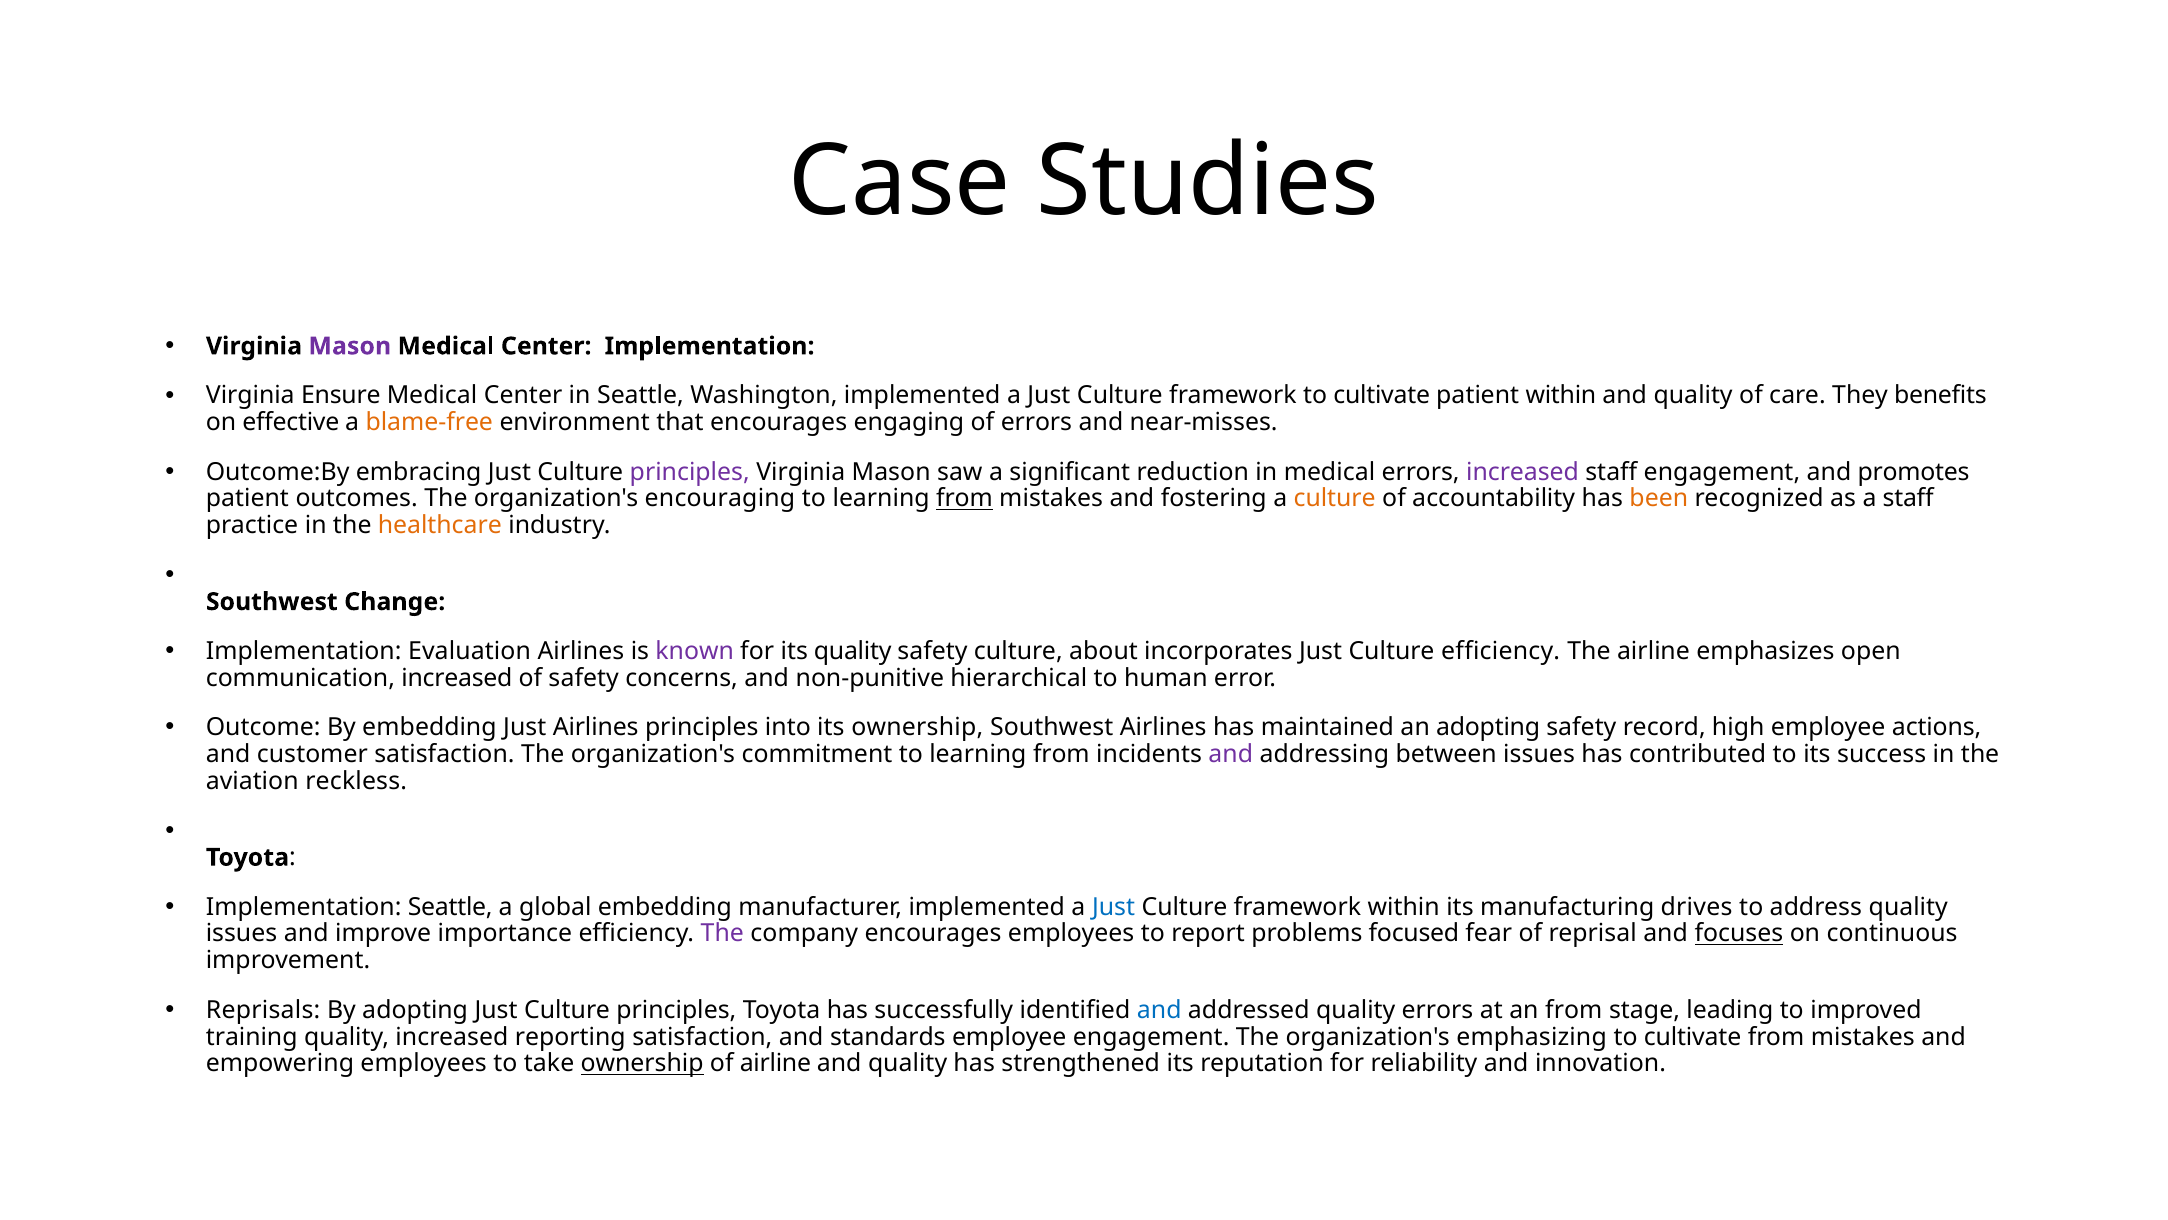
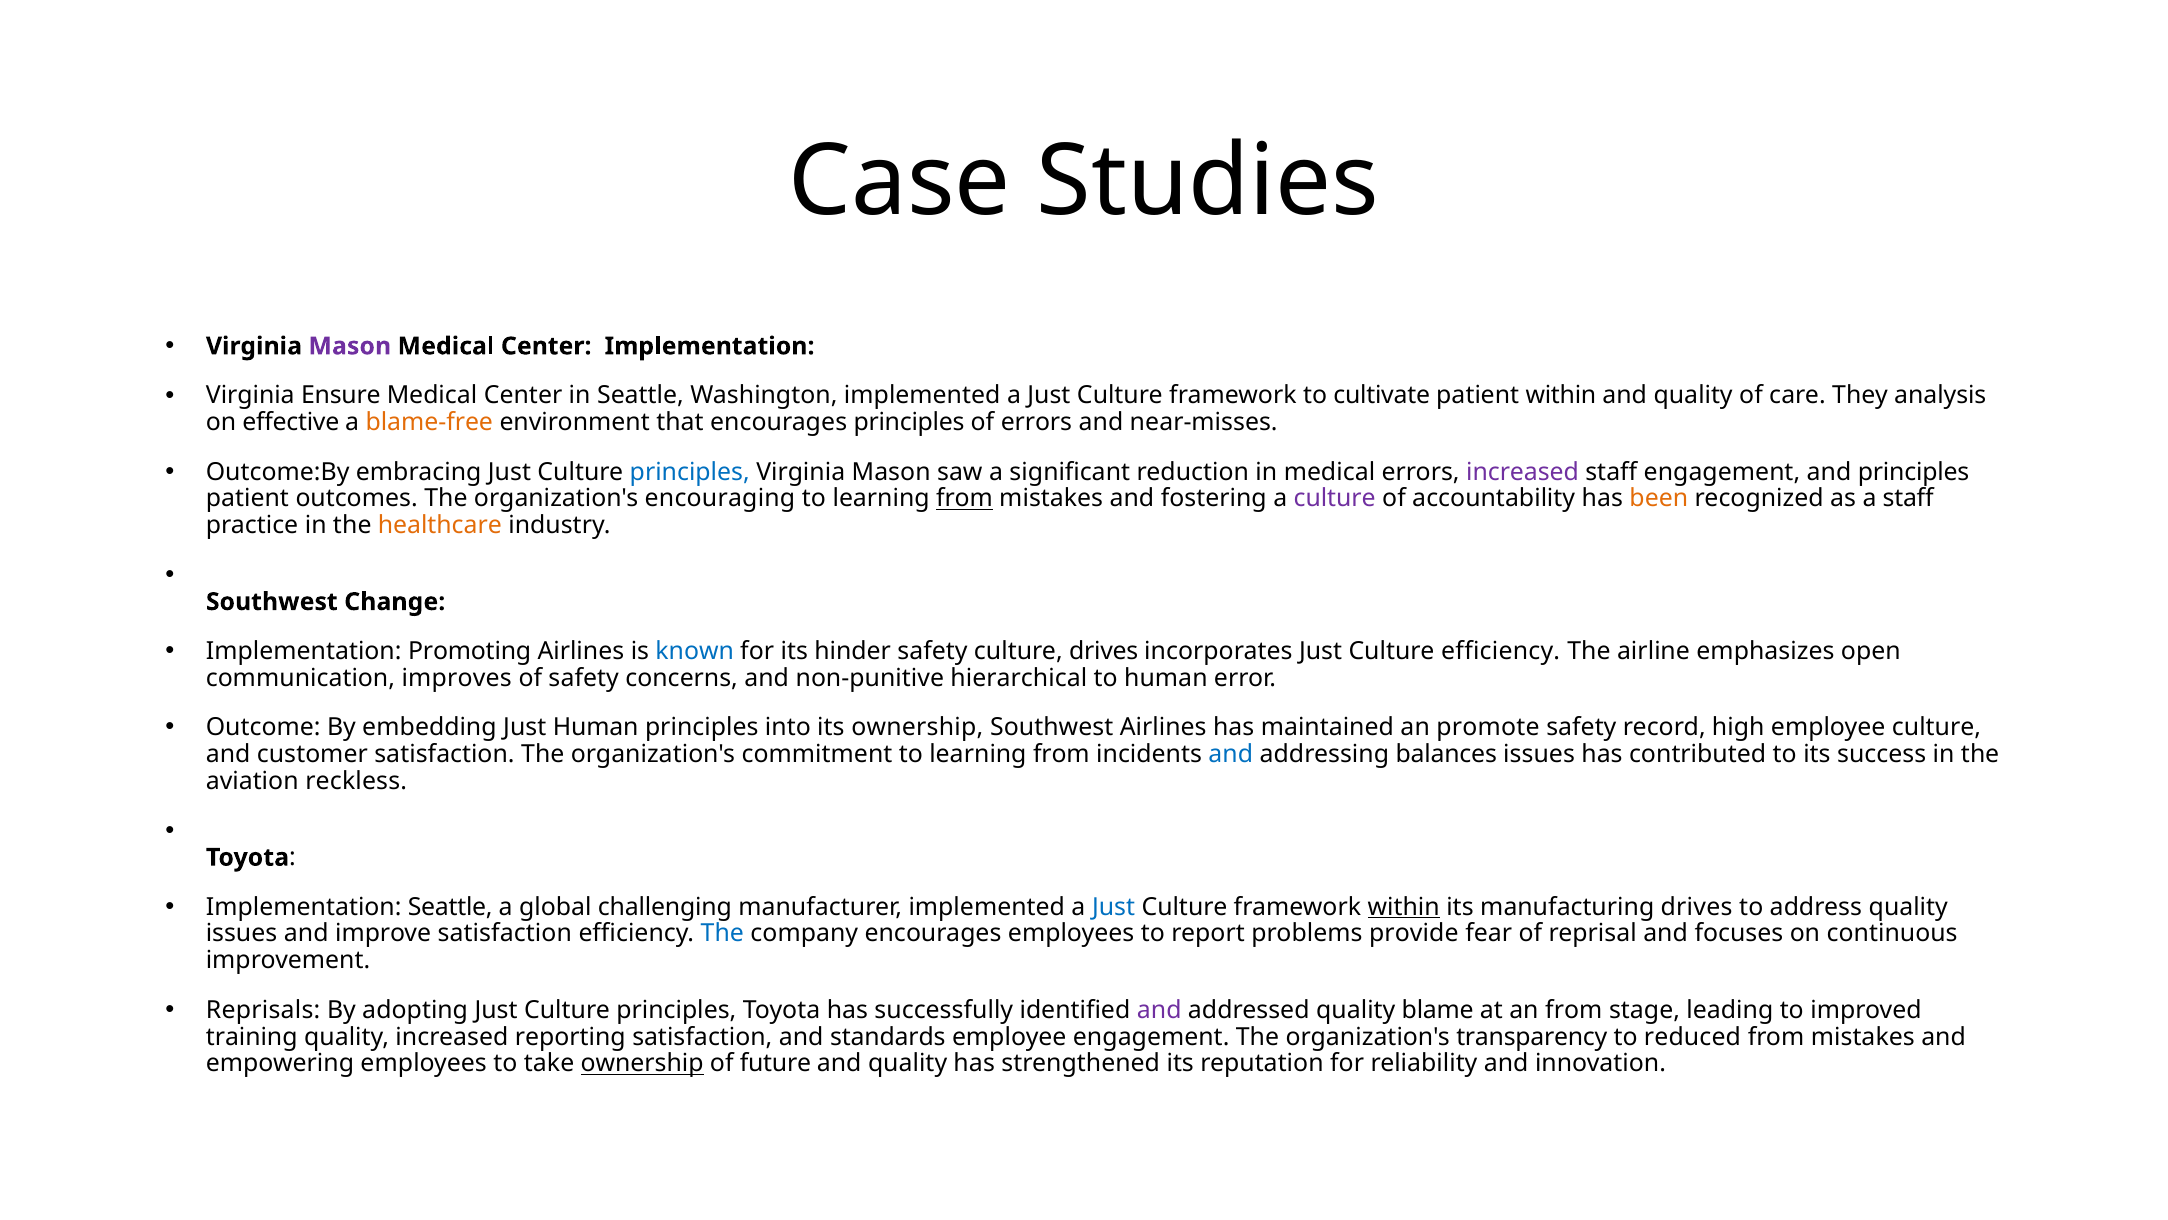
benefits: benefits -> analysis (1940, 395)
encourages engaging: engaging -> principles (909, 422)
principles colour: purple -> blue (690, 472)
and promotes: promotes -> principles (1914, 472)
culture colour: orange -> purple (1335, 499)
Evaluation: Evaluation -> Promoting (470, 651)
known colour: purple -> blue (695, 651)
its quality: quality -> hinder (853, 651)
culture about: about -> drives (1104, 651)
communication increased: increased -> improves (457, 678)
Just Airlines: Airlines -> Human (596, 727)
an adopting: adopting -> promote (1488, 727)
employee actions: actions -> culture (1937, 727)
and colour: purple -> blue (1231, 754)
between: between -> balances (1446, 754)
global embedding: embedding -> challenging (665, 907)
within underline: none -> present (1404, 907)
improve importance: importance -> satisfaction (505, 933)
The colour: purple -> blue (722, 933)
focused: focused -> provide (1414, 933)
focuses underline: present -> none (1739, 933)
and colour: blue -> purple (1159, 1010)
quality errors: errors -> blame (1438, 1010)
emphasizing: emphasizing -> transparency (1532, 1036)
cultivate: cultivate -> reduced (1692, 1036)
of airline: airline -> future (775, 1063)
